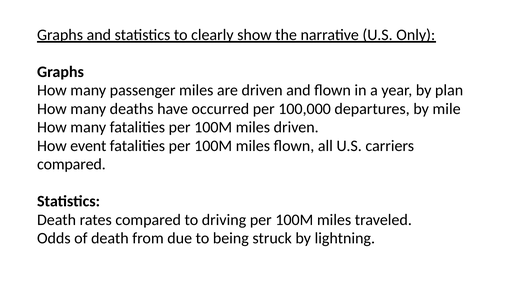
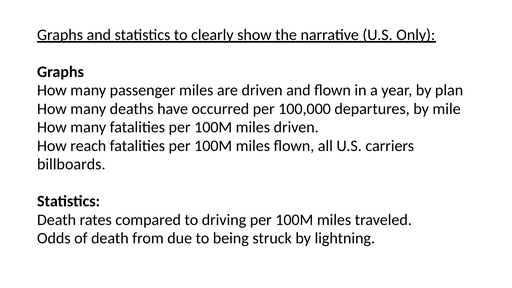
event: event -> reach (88, 146)
compared: compared -> billboards (71, 164)
